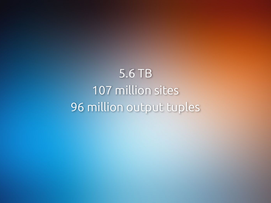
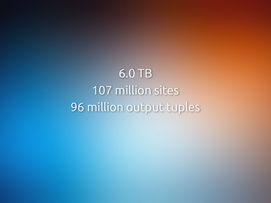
5.6: 5.6 -> 6.0 (127, 74)
